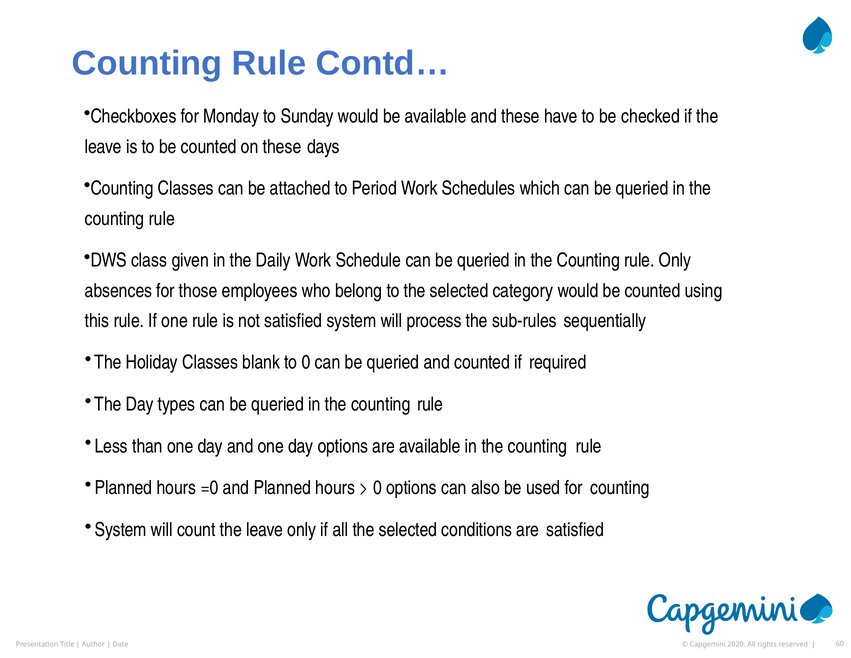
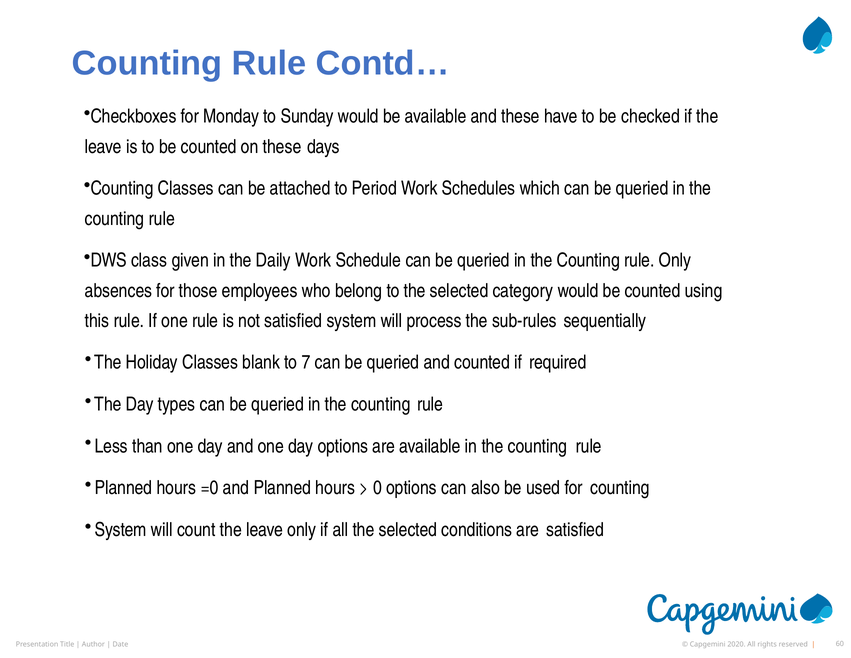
to 0: 0 -> 7 (306, 362)
